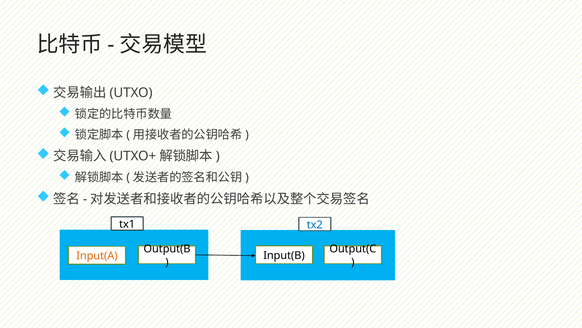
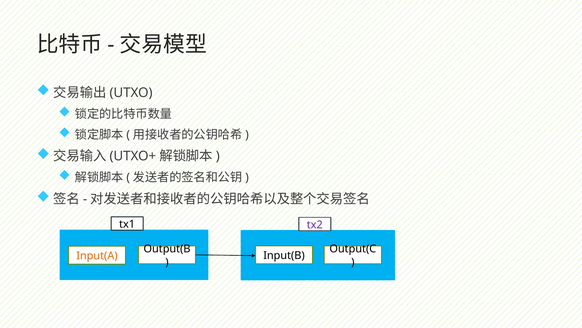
tx2 colour: blue -> purple (315, 224)
